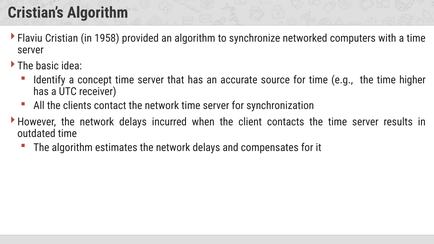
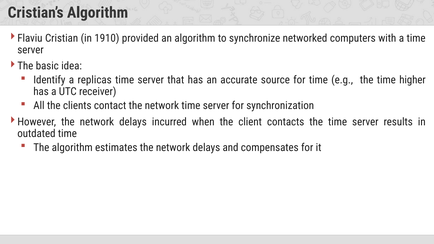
1958: 1958 -> 1910 (107, 38)
concept: concept -> replicas (95, 80)
